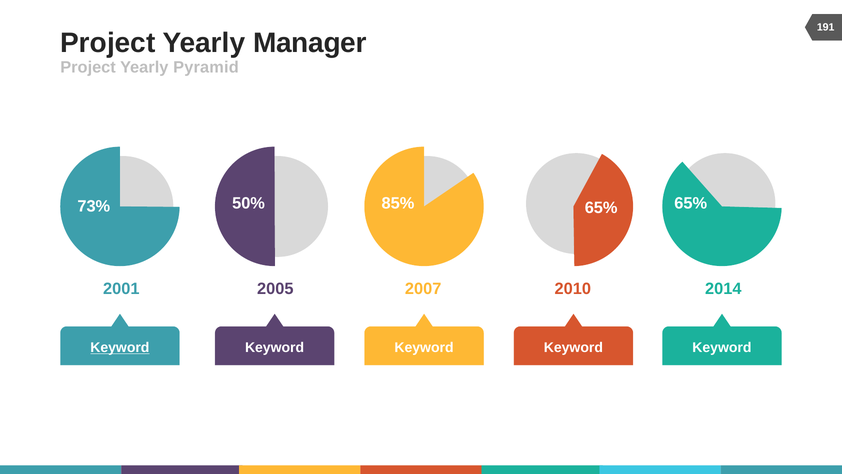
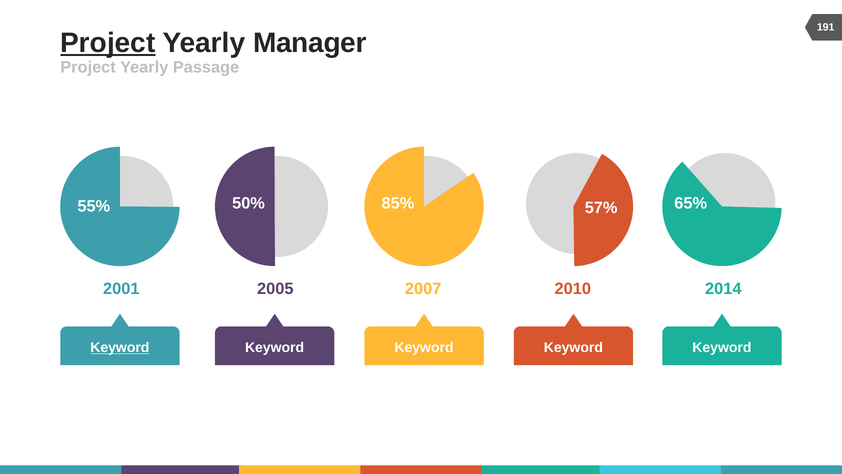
Project underline: none -> present (108, 43)
Pyramid: Pyramid -> Passage (206, 67)
73%: 73% -> 55% (94, 206)
85% 65%: 65% -> 57% (601, 208)
